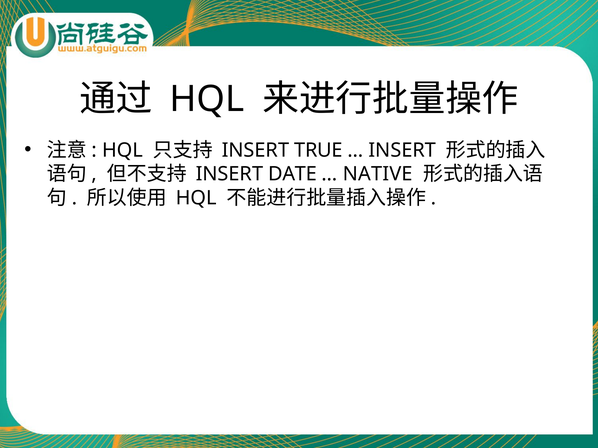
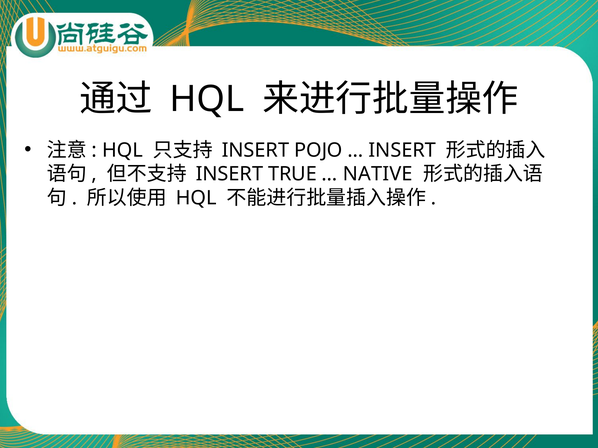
TRUE: TRUE -> POJO (318, 150)
DATE: DATE -> TRUE (292, 174)
